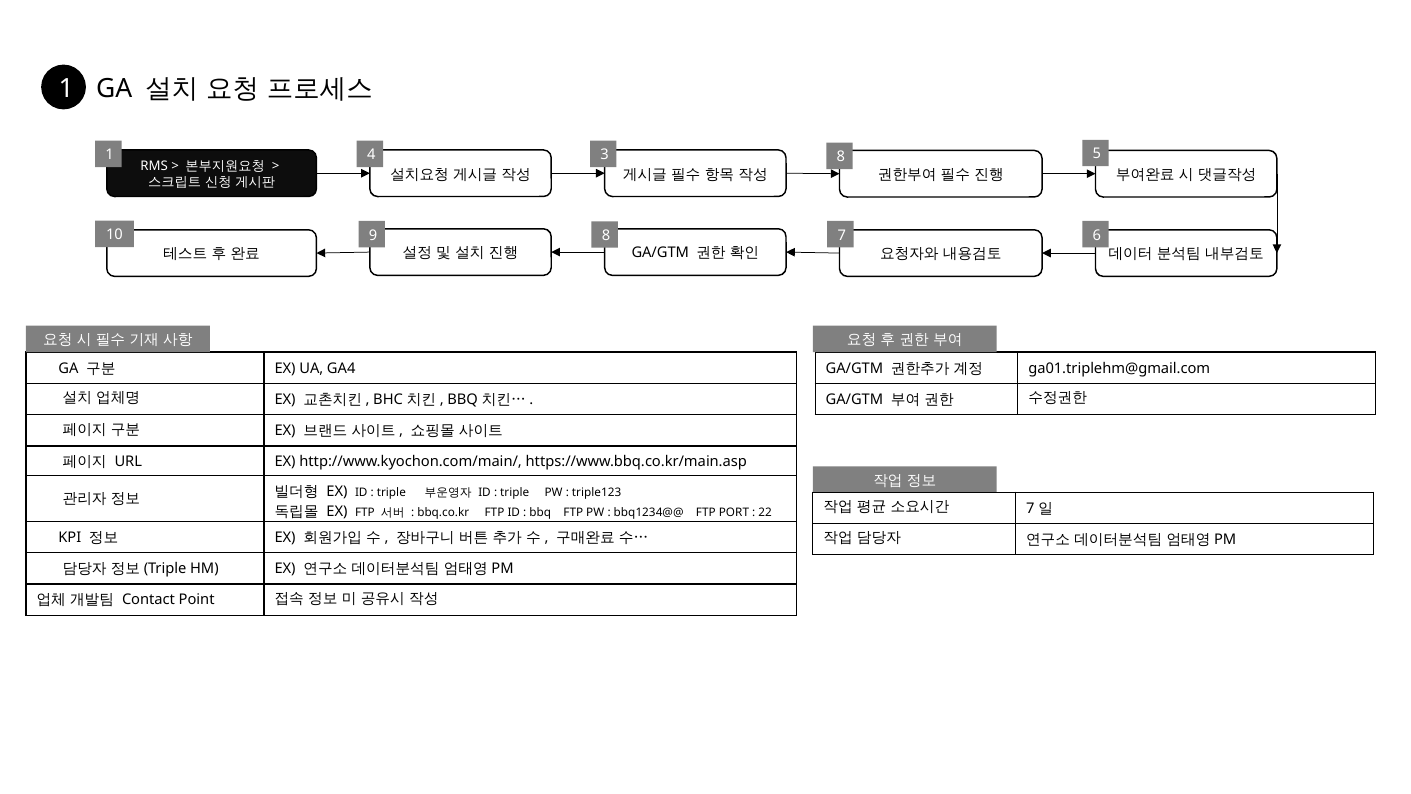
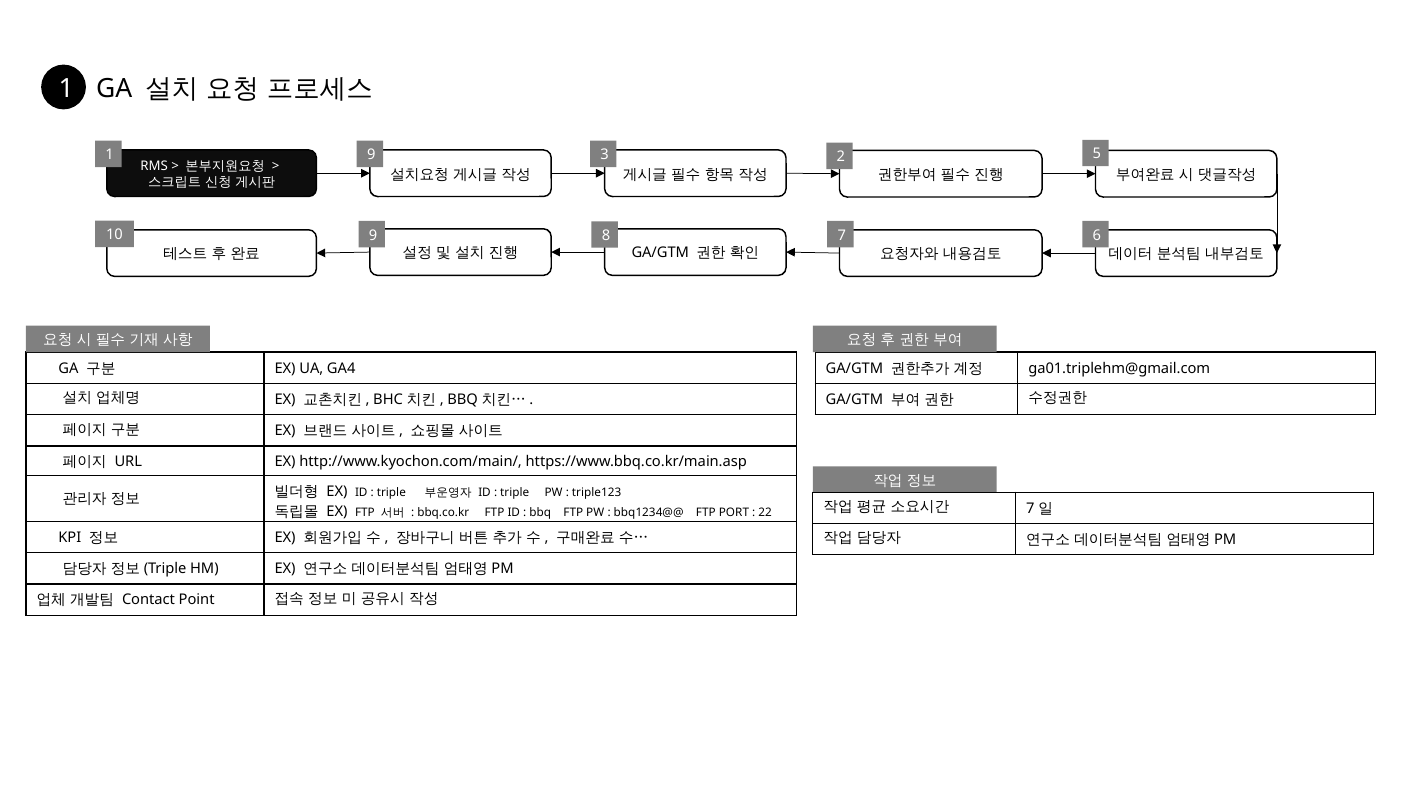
1 4: 4 -> 9 (371, 155)
3 8: 8 -> 2 (841, 157)
